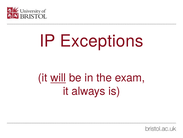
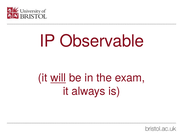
Exceptions: Exceptions -> Observable (102, 41)
